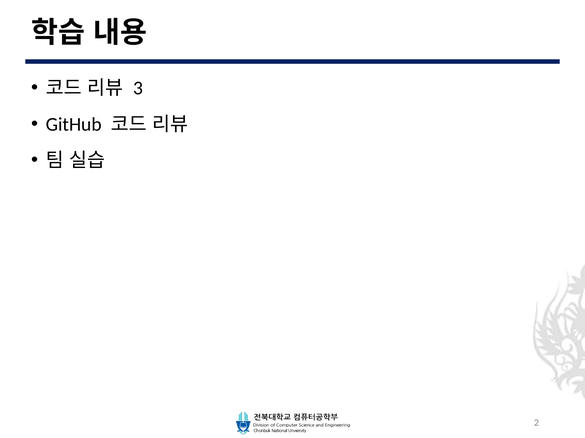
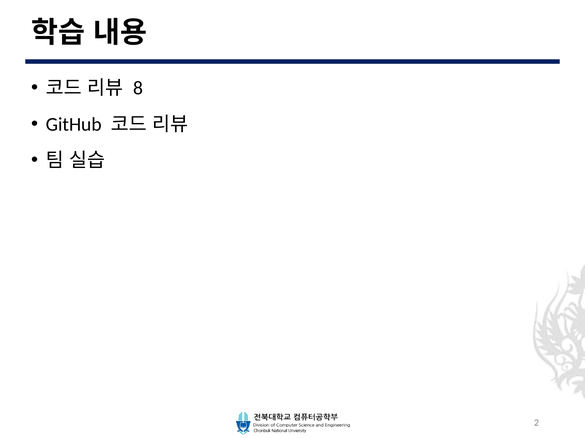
3: 3 -> 8 (138, 88)
